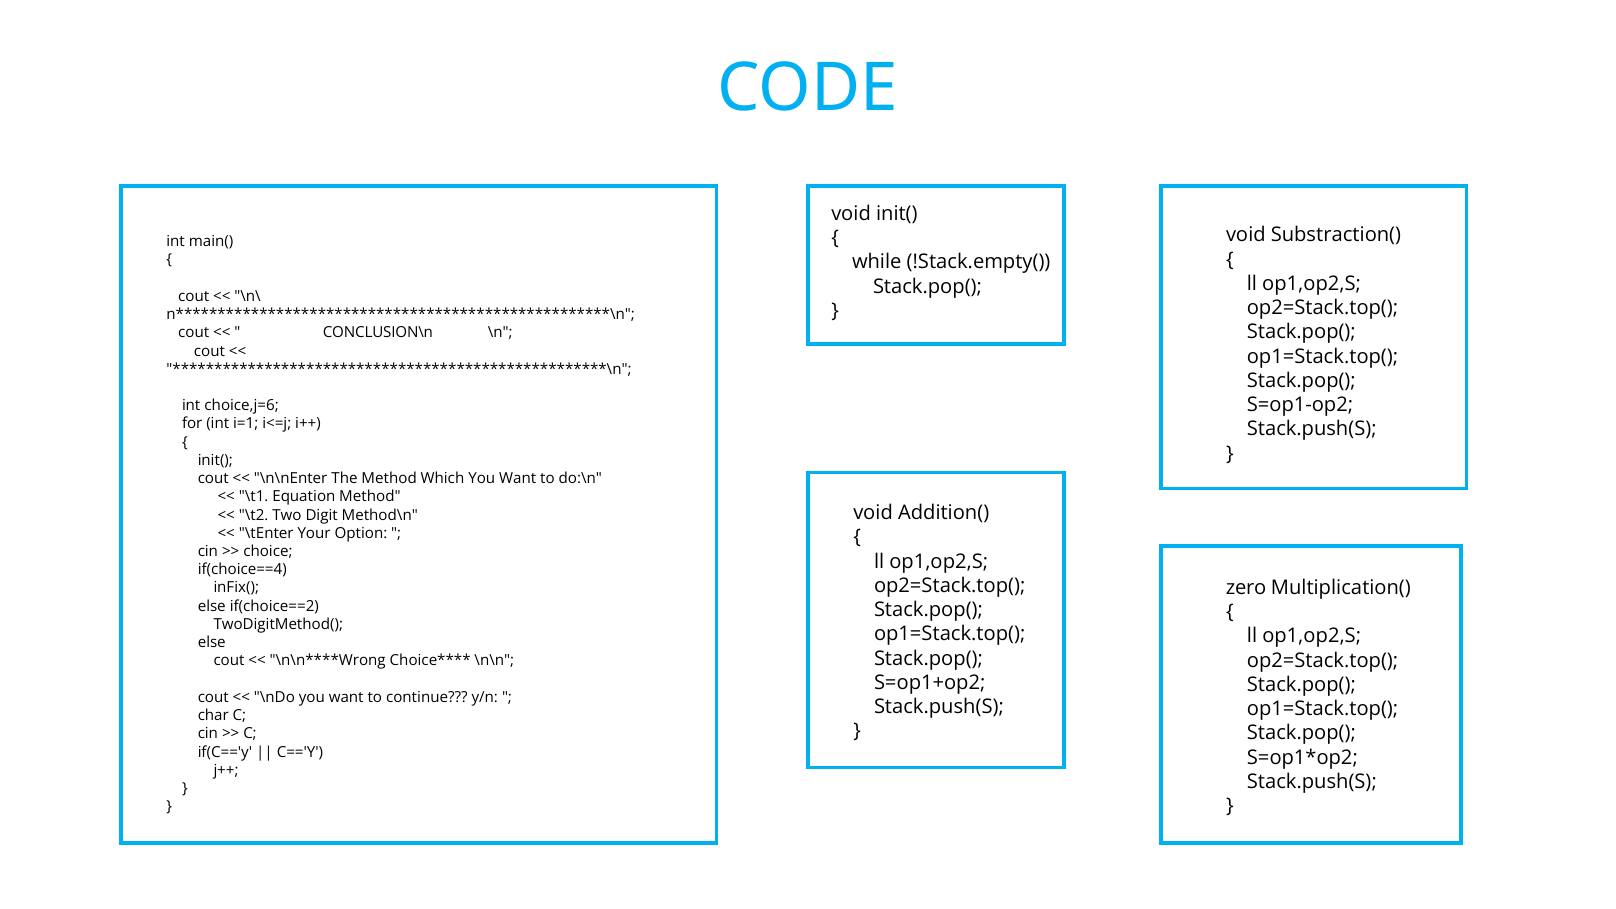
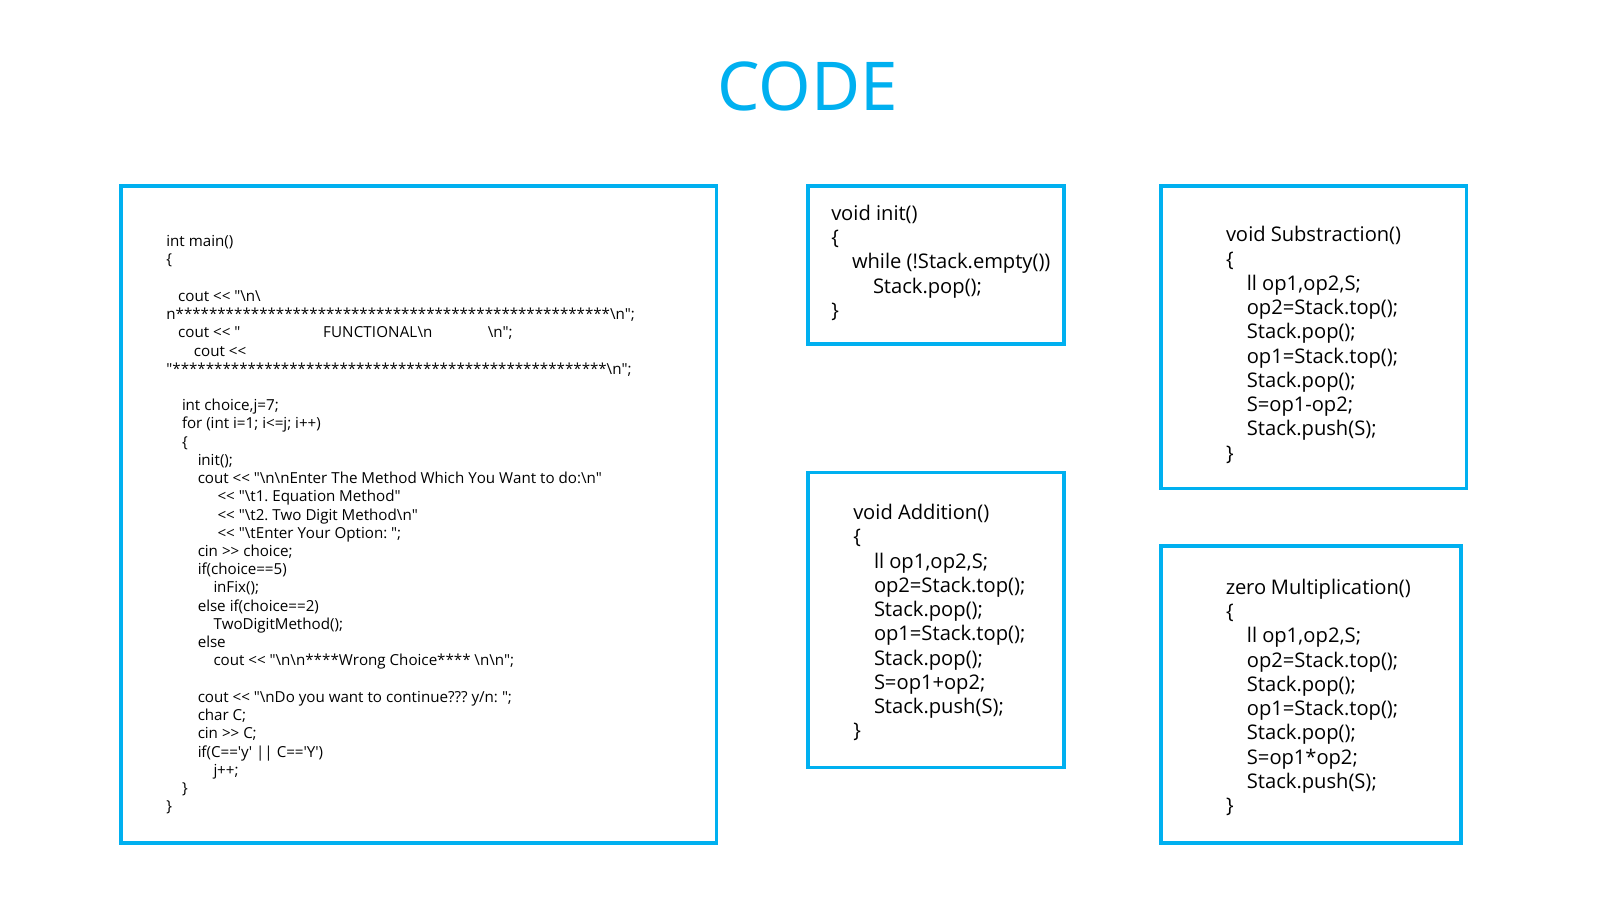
CONCLUSION\n: CONCLUSION\n -> FUNCTIONAL\n (378, 333)
choice,j=6: choice,j=6 -> choice,j=7 (242, 406)
if(choice==4: if(choice==4 -> if(choice==5 (242, 570)
